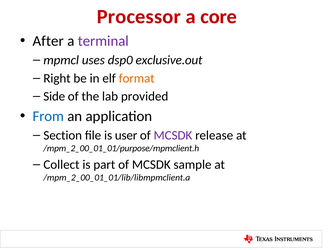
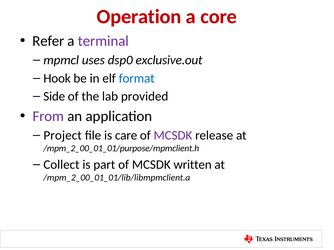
Processor: Processor -> Operation (139, 17)
After: After -> Refer (48, 41)
Right: Right -> Hook (57, 78)
format colour: orange -> blue (137, 78)
From colour: blue -> purple (48, 116)
Section: Section -> Project (63, 136)
user: user -> care (126, 136)
sample: sample -> written (193, 165)
